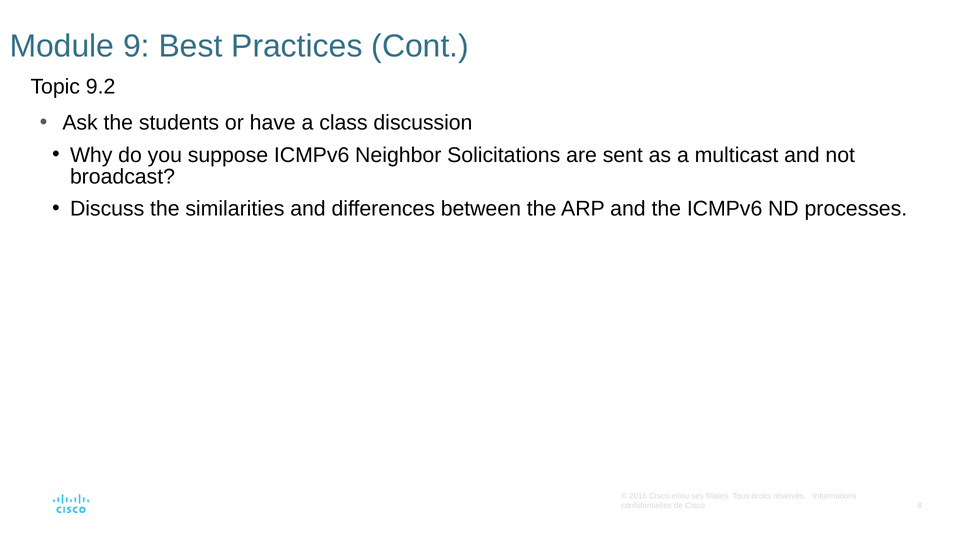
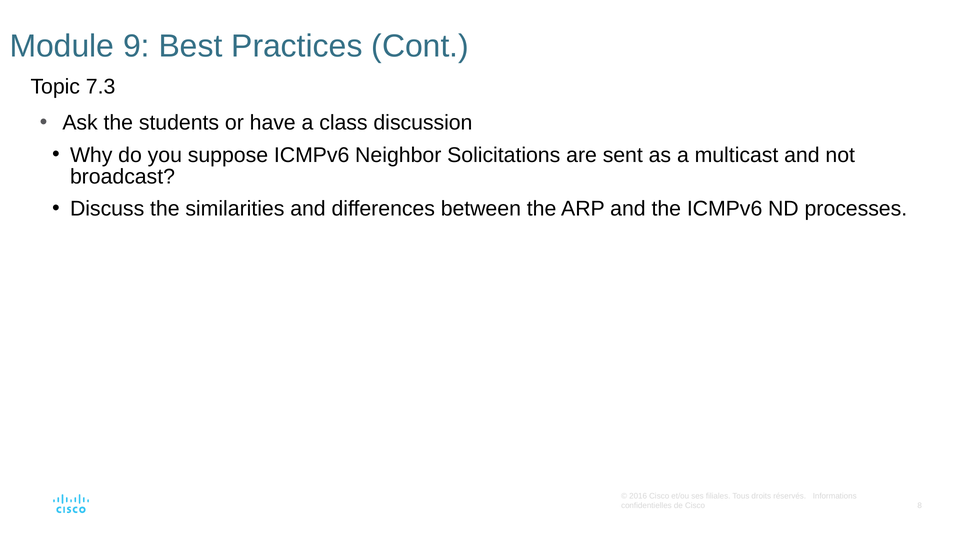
9.2: 9.2 -> 7.3 (101, 87)
